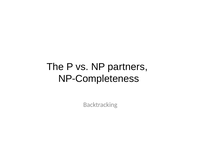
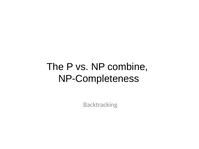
partners: partners -> combine (128, 67)
